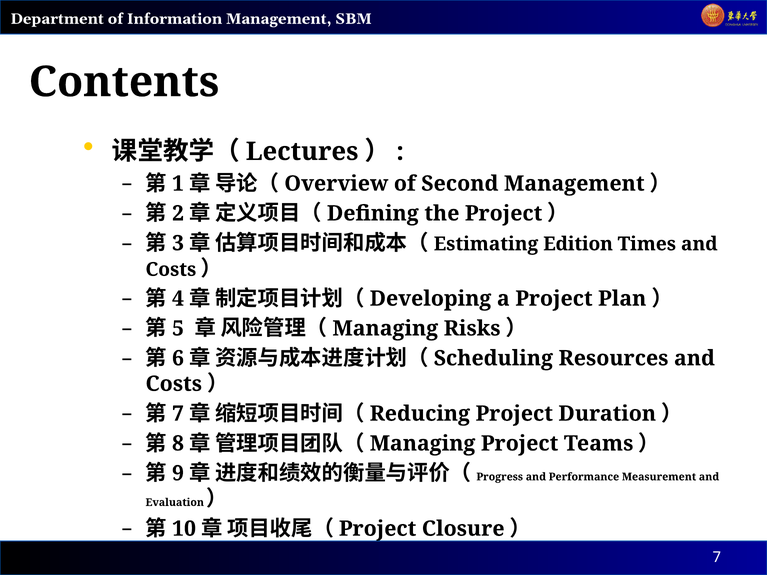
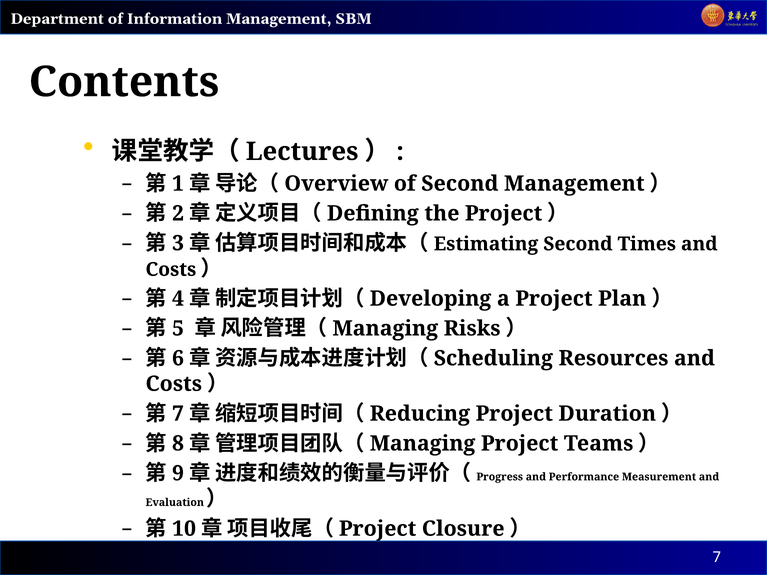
Edition: Edition -> Second (578, 244)
